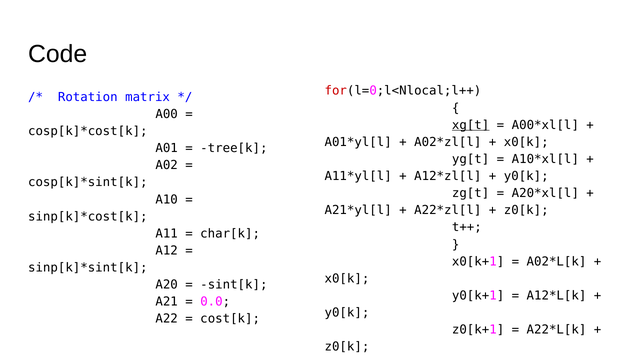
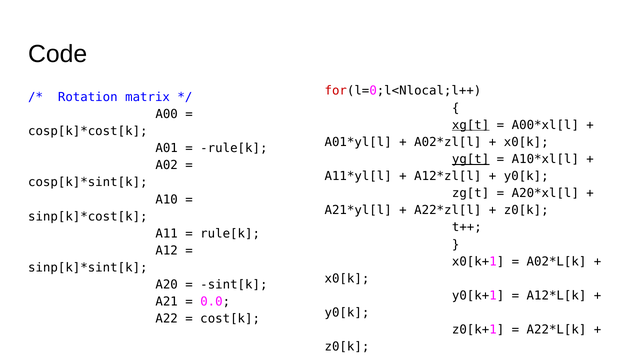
tree[k: tree[k -> rule[k (234, 148)
yg[t underline: none -> present (471, 159)
char[k: char[k -> rule[k (230, 234)
